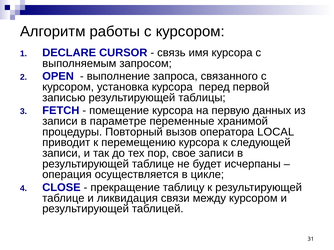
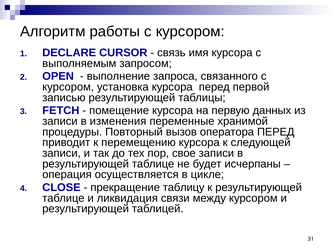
параметре: параметре -> изменения (118, 121)
оператора LOCAL: LOCAL -> ПЕРЕД (276, 132)
